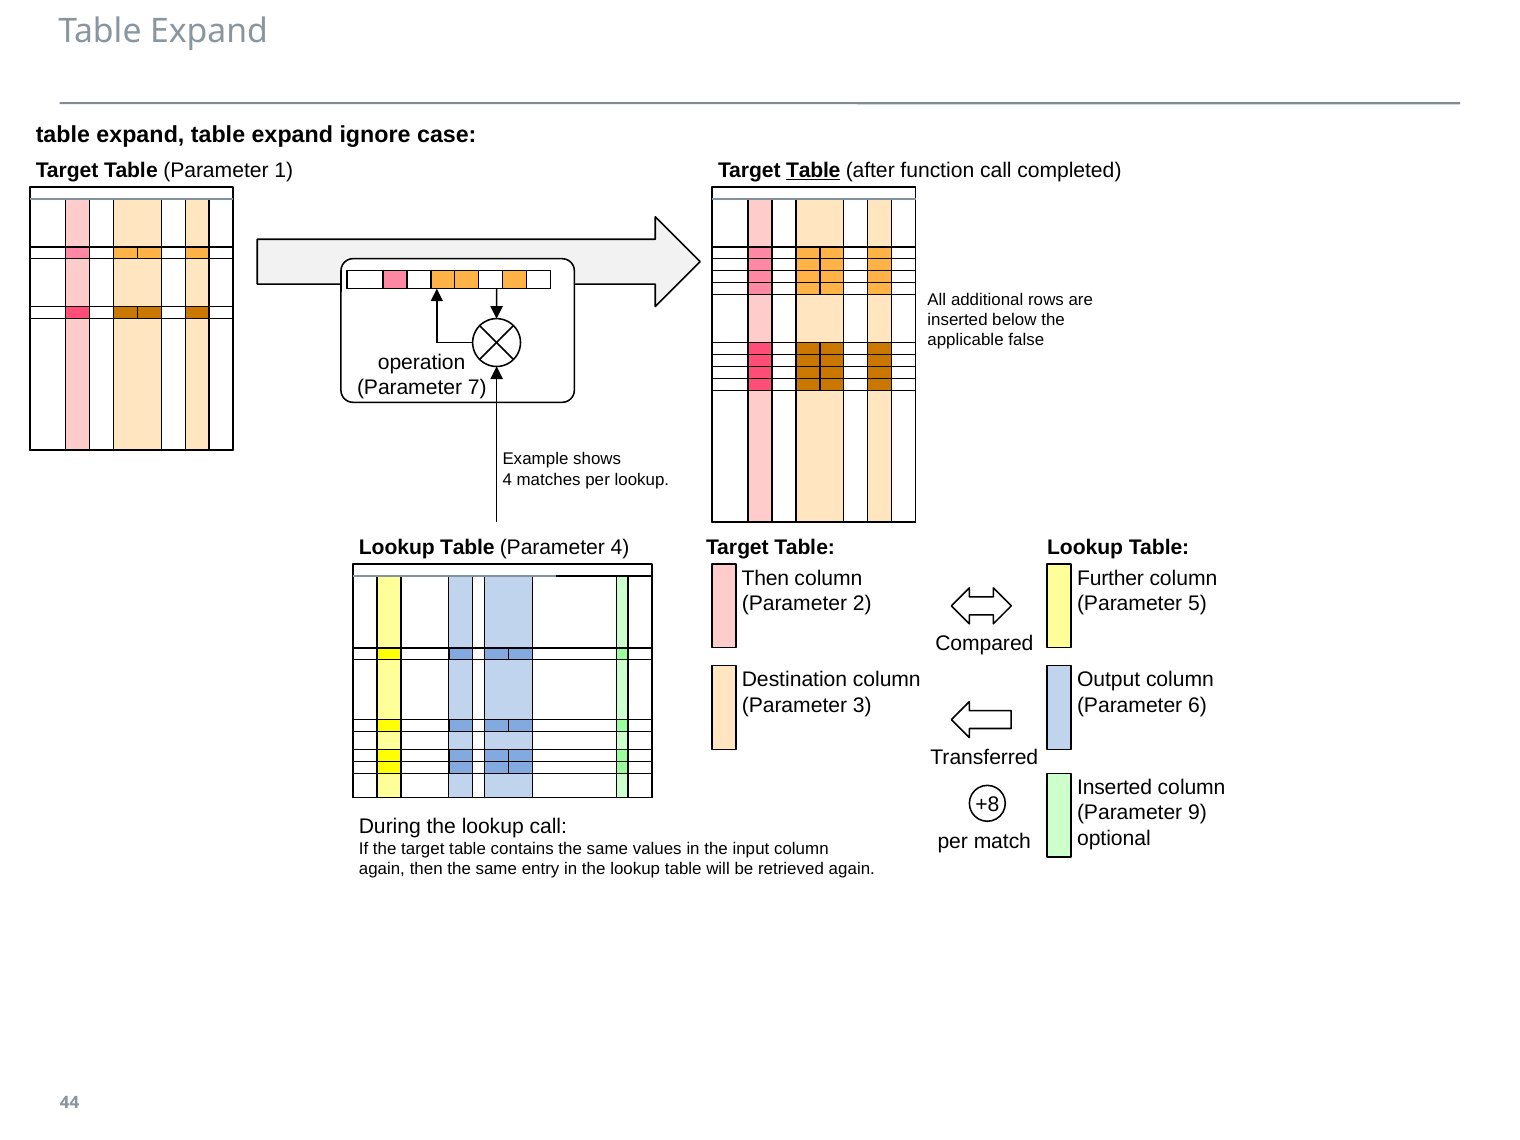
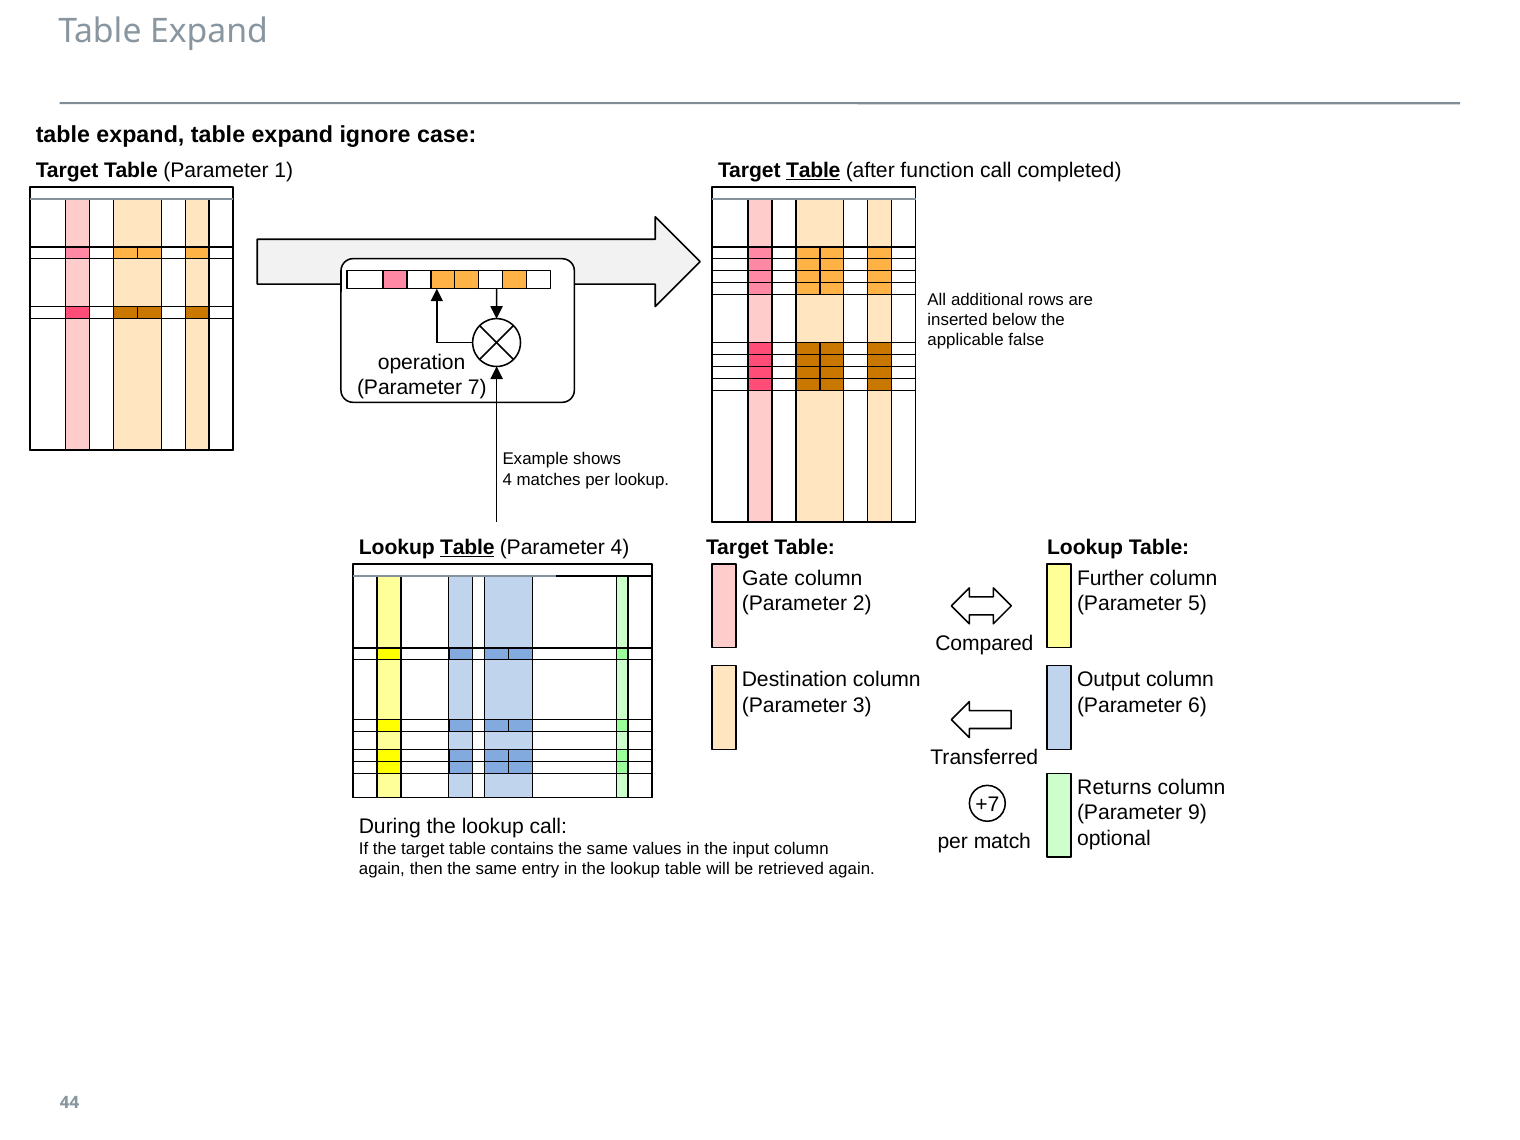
Table underline: none -> present (467, 547)
Then: Then -> Gate (765, 578)
Inserted: Inserted -> Returns (1114, 788)
+8: +8 -> +7 (987, 805)
